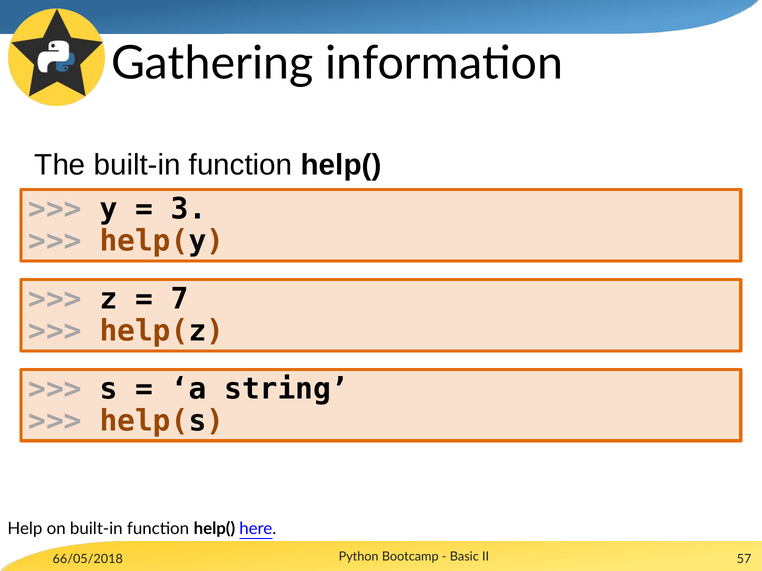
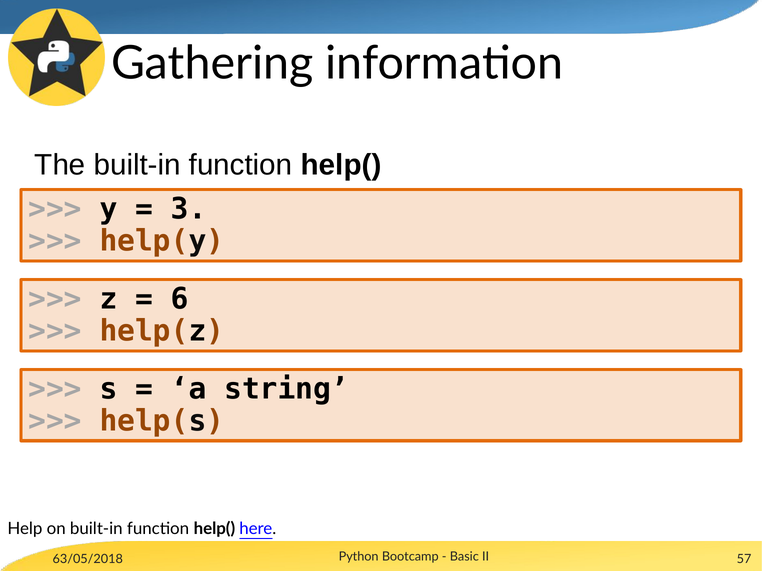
7: 7 -> 6 (180, 299)
66/05/2018: 66/05/2018 -> 63/05/2018 (88, 560)
